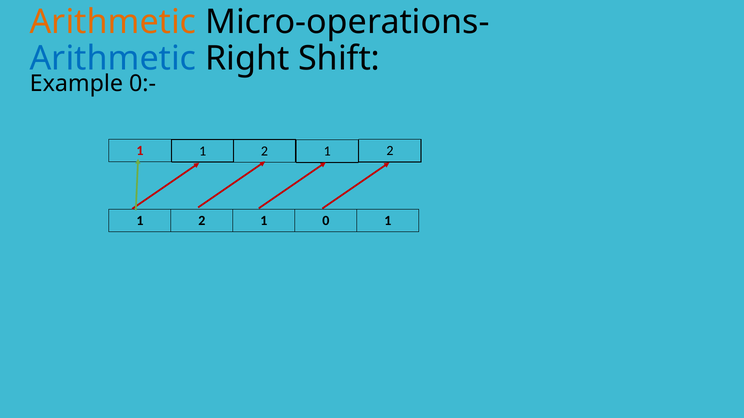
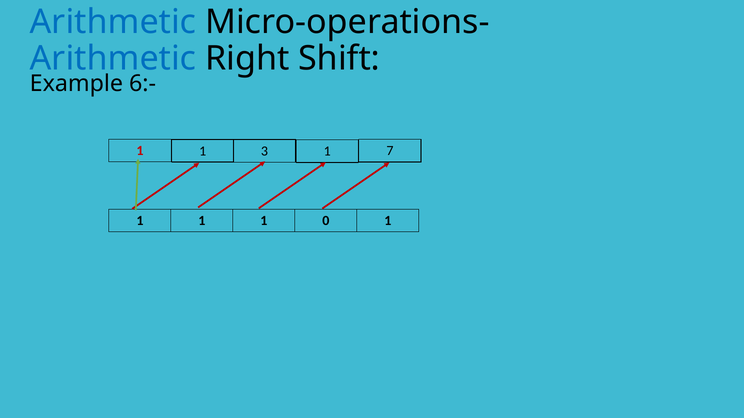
Arithmetic colour: orange -> blue (113, 22)
0:-: 0:- -> 6:- (143, 84)
1 1 2: 2 -> 3 (264, 151)
2: 2 -> 7 (390, 151)
2: 2 -> 1 (202, 221)
